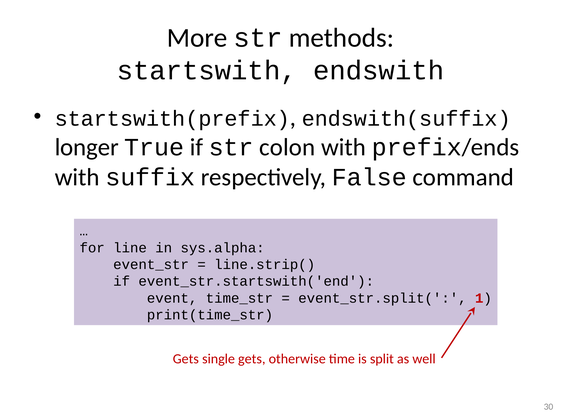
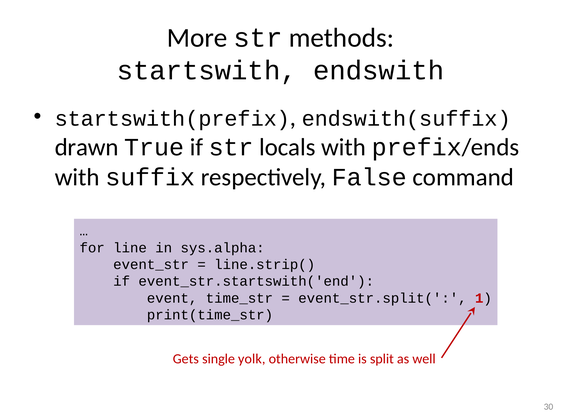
longer: longer -> drawn (87, 148)
colon: colon -> locals (287, 148)
single gets: gets -> yolk (252, 359)
